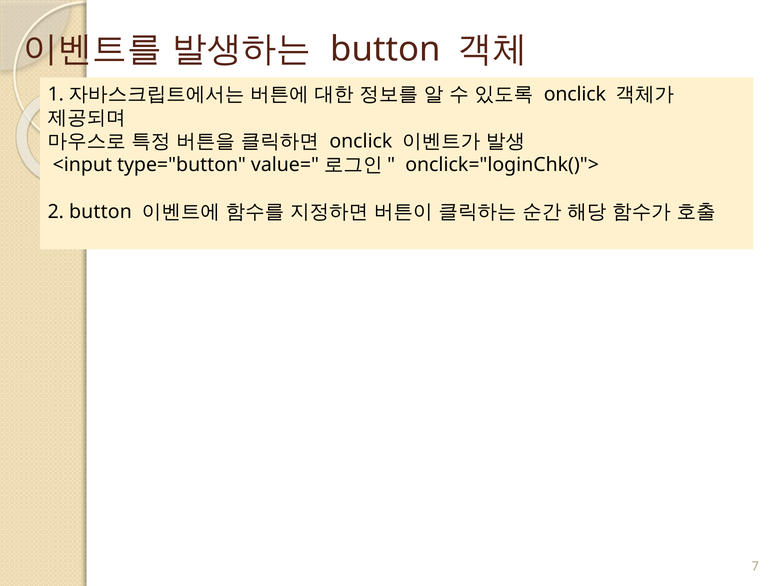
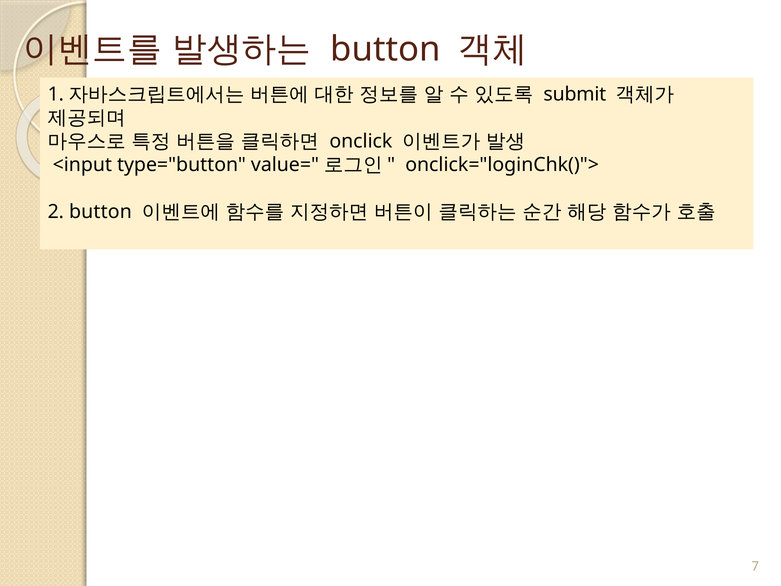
onclick: onclick -> submit (575, 95)
